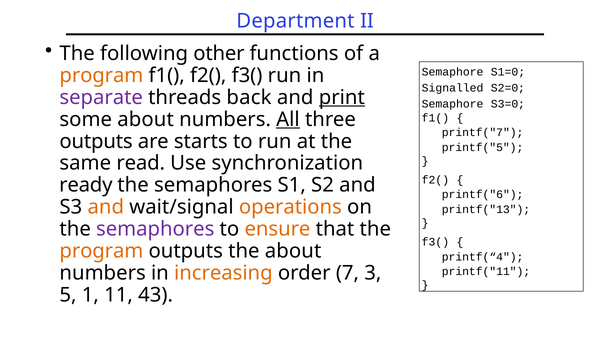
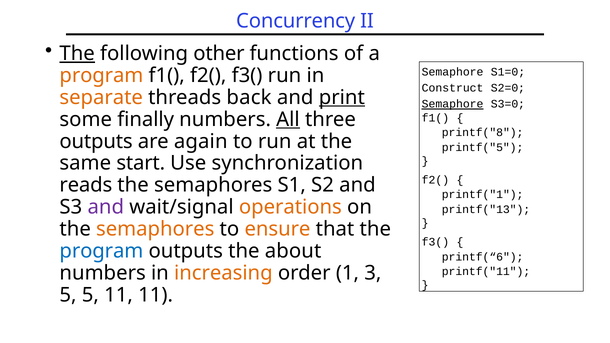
Department: Department -> Concurrency (296, 21)
The underline: none -> present (77, 53)
Signalled: Signalled -> Construct (453, 88)
separate colour: purple -> orange (101, 97)
Semaphore underline: none -> present (453, 104)
some about: about -> finally (146, 119)
printf("7: printf("7 -> printf("8 (483, 133)
starts: starts -> again (201, 141)
read: read -> start (141, 163)
ready: ready -> reads (86, 185)
printf("6: printf("6 -> printf("1 (483, 195)
and colour: orange -> purple (106, 207)
semaphores colour: purple -> orange (155, 229)
program colour: orange -> blue (101, 251)
printf(“4: printf(“4 -> printf(“6 (483, 257)
7: 7 -> 1 (347, 273)
5 1: 1 -> 5 (90, 295)
11 43: 43 -> 11 (156, 295)
